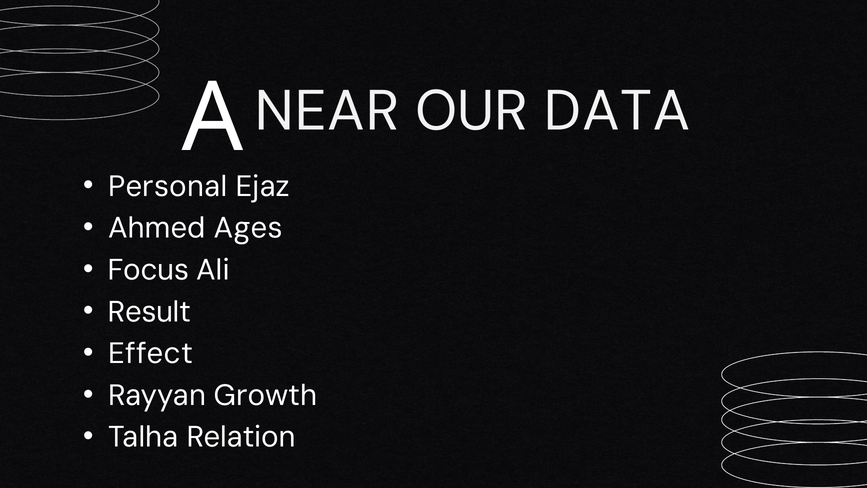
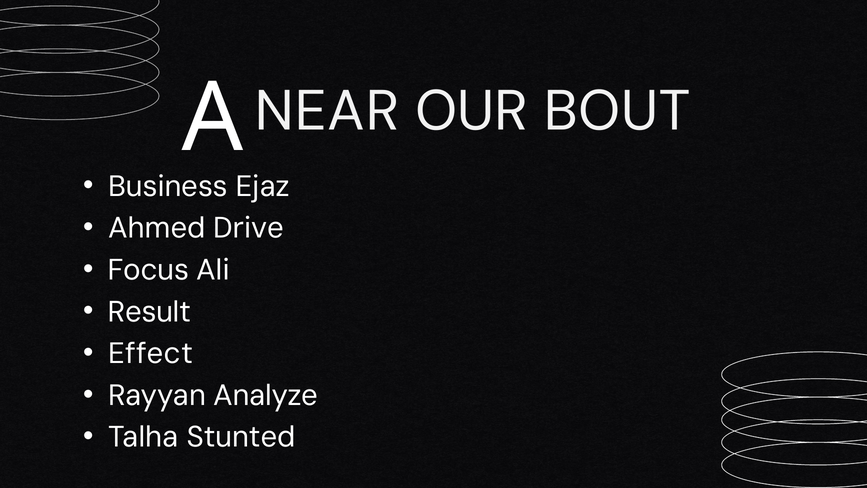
DATA: DATA -> BOUT (617, 111)
Personal: Personal -> Business (168, 186)
Ages: Ages -> Drive (249, 228)
Growth: Growth -> Analyze (266, 395)
Relation: Relation -> Stunted (241, 437)
